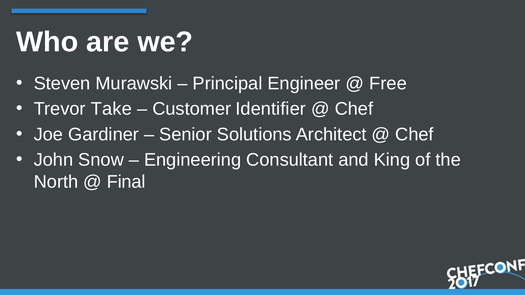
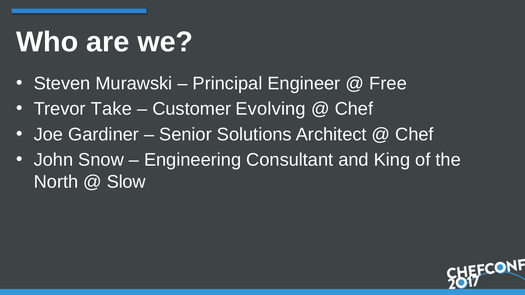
Identifier: Identifier -> Evolving (271, 109)
Final: Final -> Slow (126, 182)
